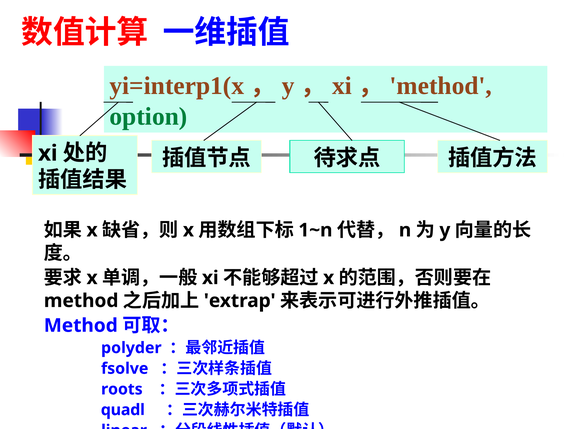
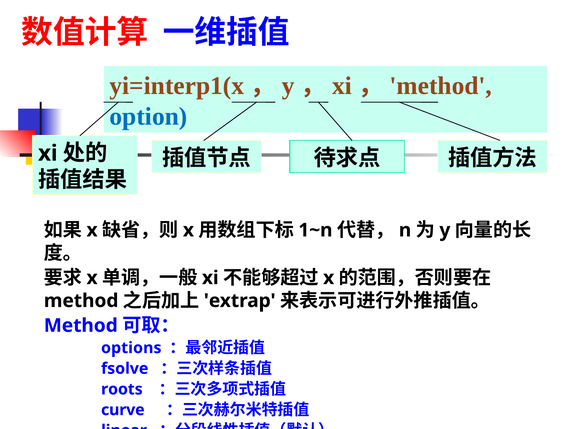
option colour: green -> blue (148, 116)
polyder: polyder -> options (131, 348)
quadl: quadl -> curve (123, 410)
